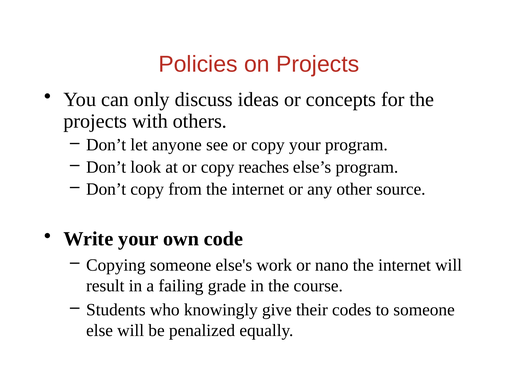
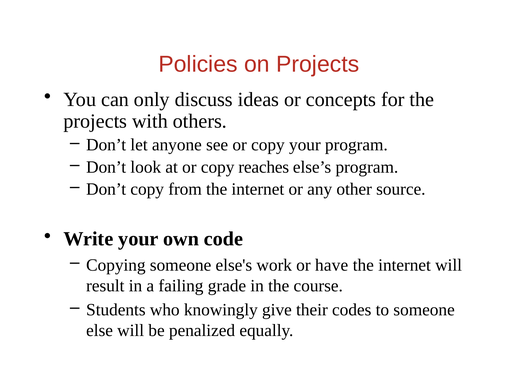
nano: nano -> have (332, 265)
